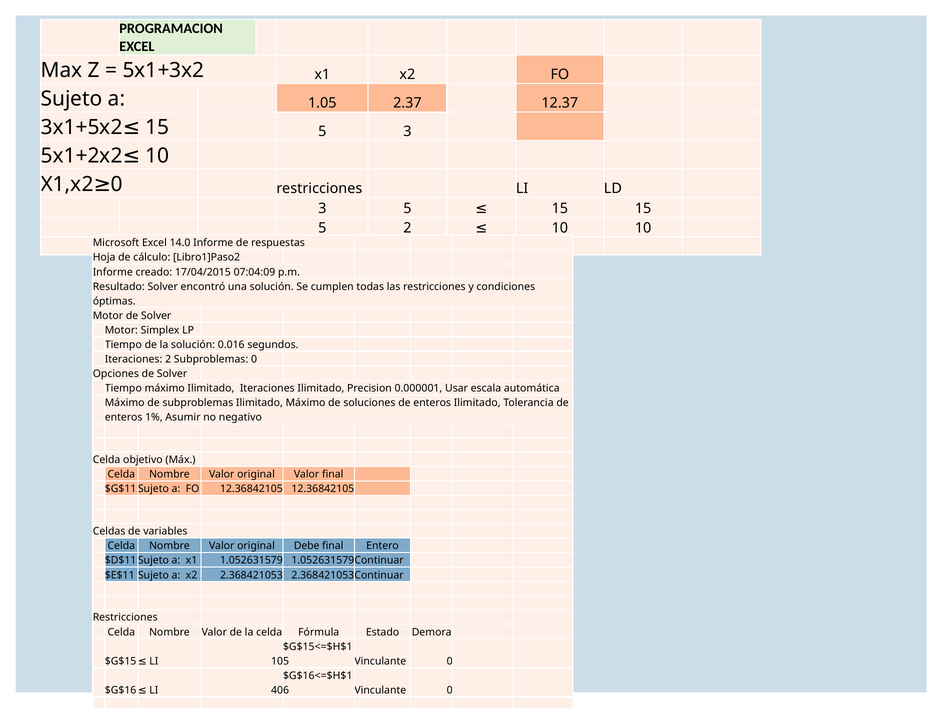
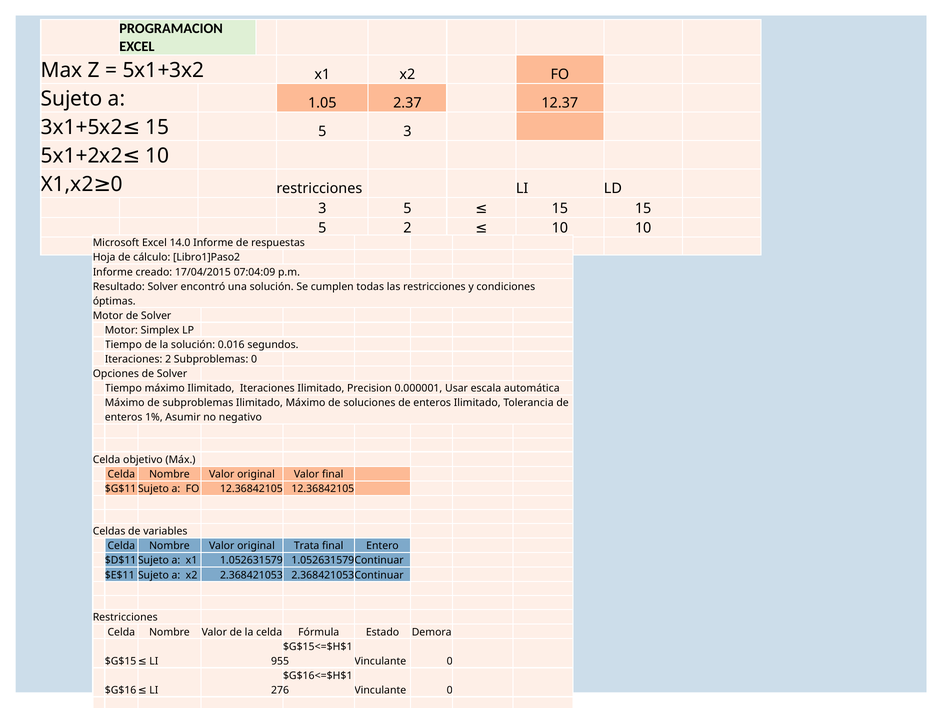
Debe: Debe -> Trata (307, 545)
LI 10: 10 -> 95 (277, 660)
40: 40 -> 27 (277, 689)
